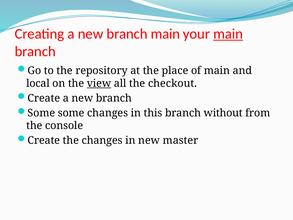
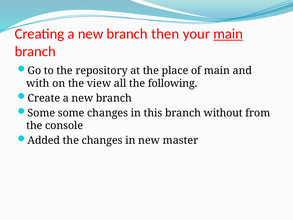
branch main: main -> then (165, 34)
local: local -> with (38, 83)
view underline: present -> none (99, 83)
checkout: checkout -> following (173, 83)
Create: Create -> Added (44, 140)
